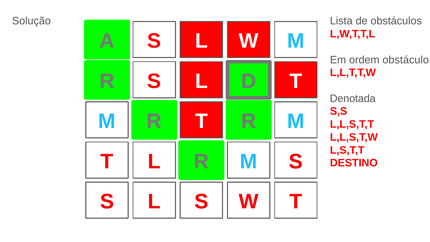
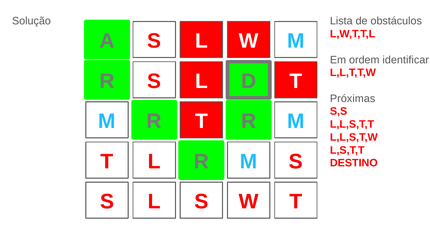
obstáculo: obstáculo -> identificar (406, 60)
Denotada: Denotada -> Próximas (353, 98)
